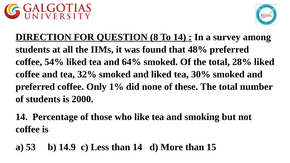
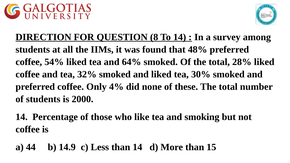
1%: 1% -> 4% (116, 87)
53: 53 -> 44 (31, 147)
